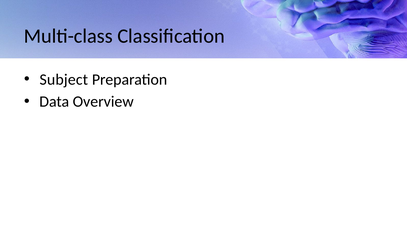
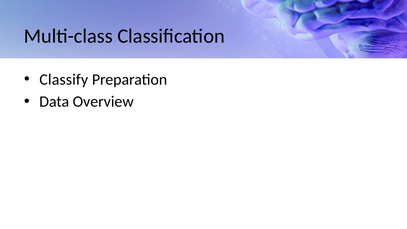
Subject: Subject -> Classify (64, 80)
